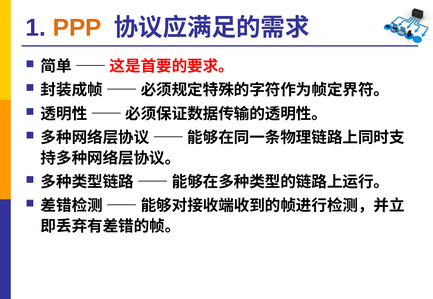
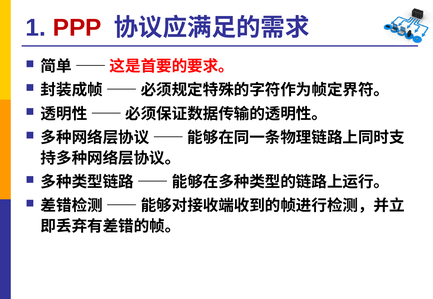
PPP colour: orange -> red (77, 28)
